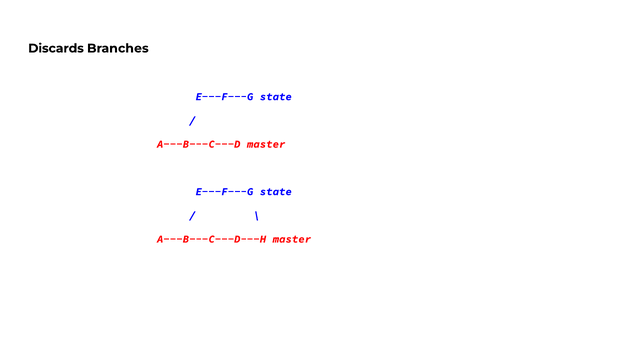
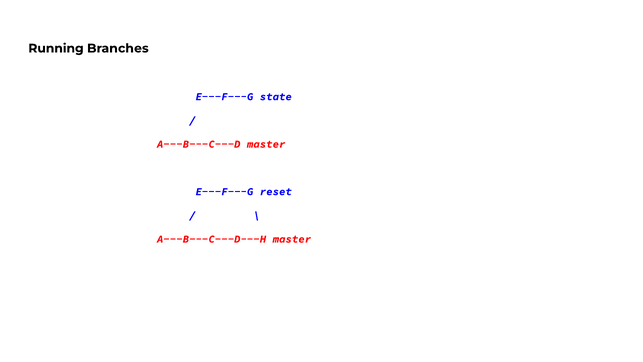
Discards: Discards -> Running (56, 48)
state: state -> reset (276, 191)
